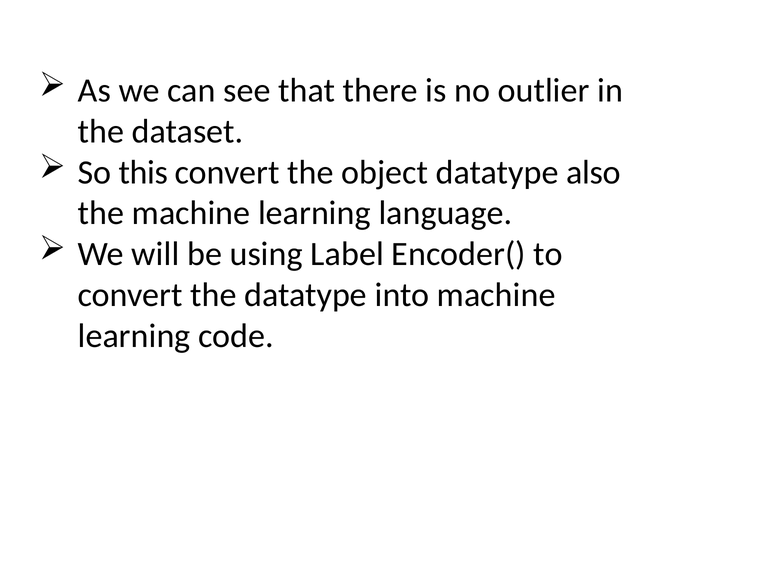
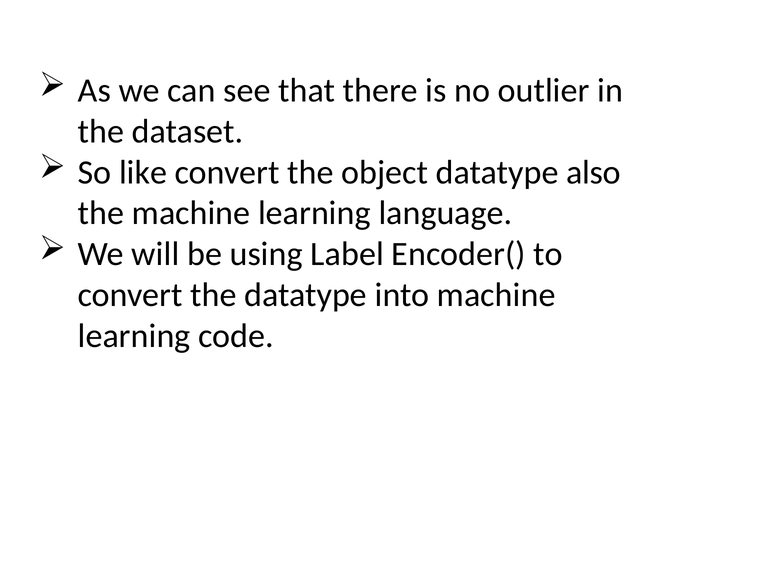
this: this -> like (143, 172)
